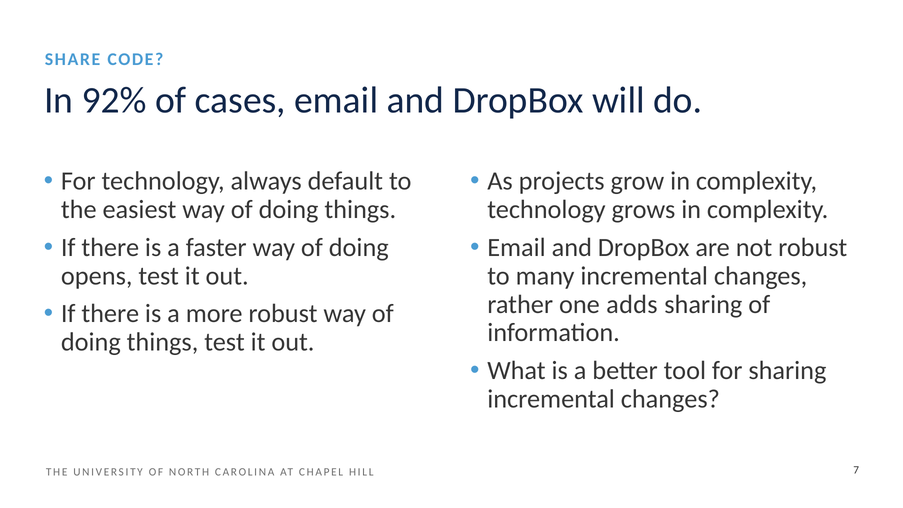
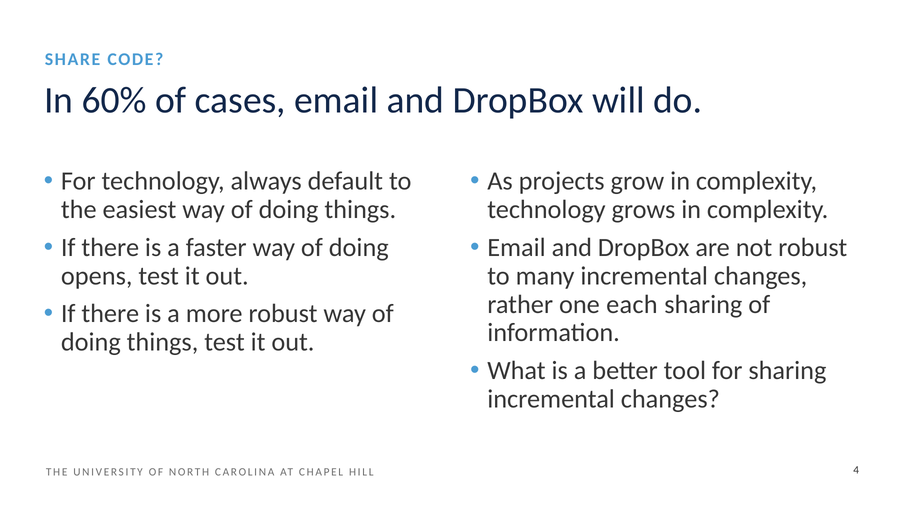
92%: 92% -> 60% (114, 100)
adds: adds -> each (632, 304)
7: 7 -> 4 (856, 470)
